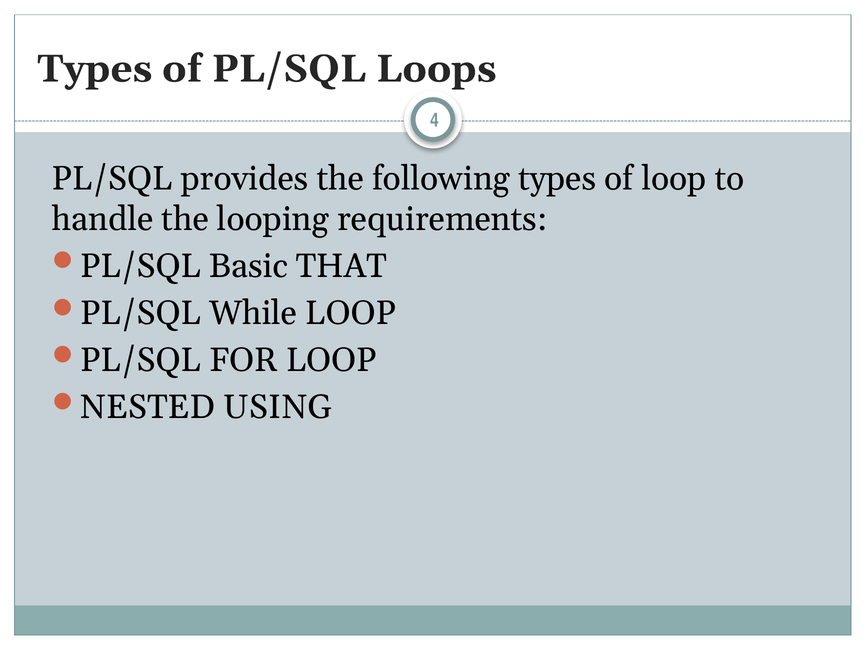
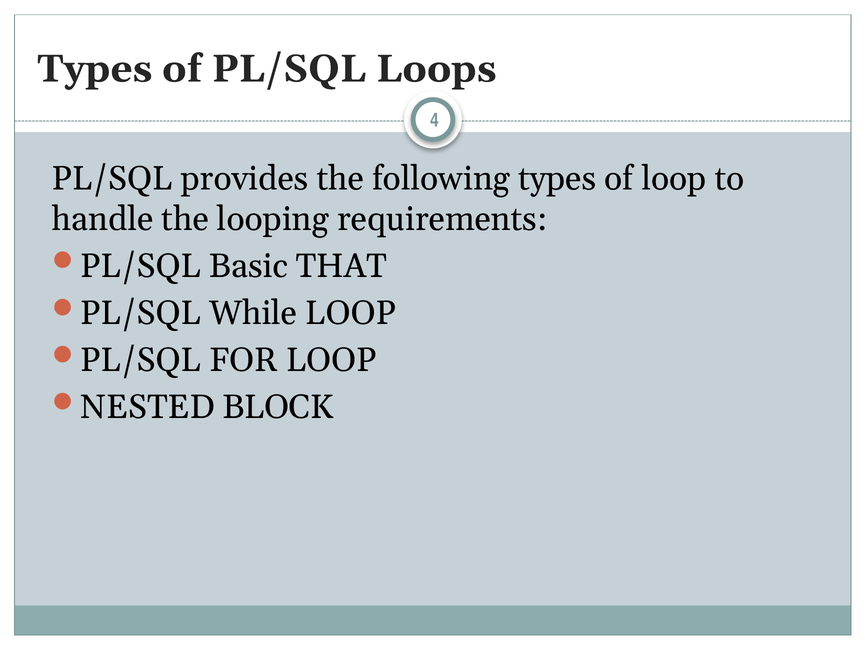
USING: USING -> BLOCK (278, 407)
